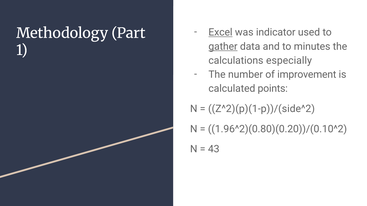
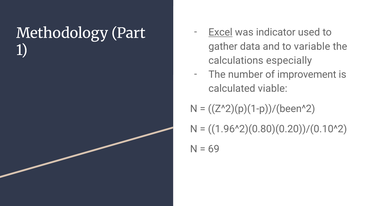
gather underline: present -> none (223, 47)
minutes: minutes -> variable (312, 47)
points: points -> viable (273, 89)
Z^2)(p)(1-p))/(side^2: Z^2)(p)(1-p))/(side^2 -> Z^2)(p)(1-p))/(been^2 (262, 109)
43: 43 -> 69 (214, 149)
